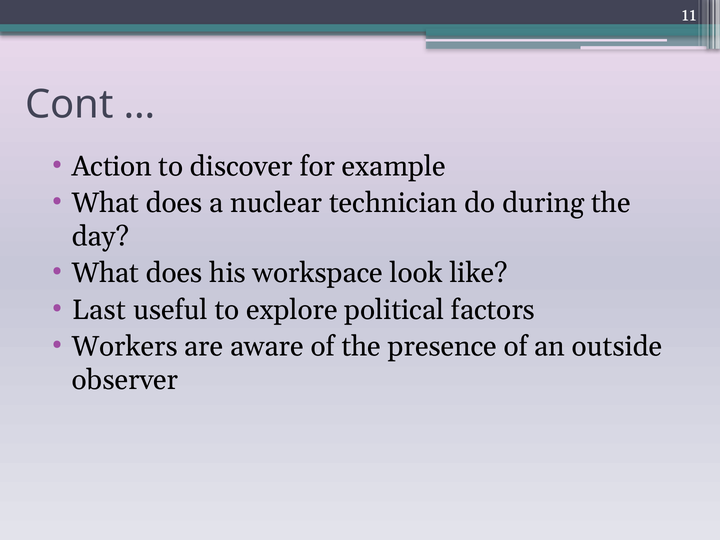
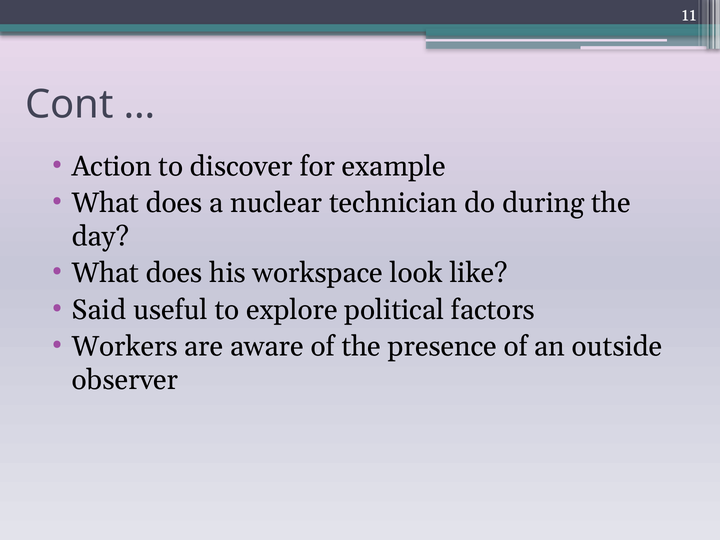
Last: Last -> Said (99, 310)
